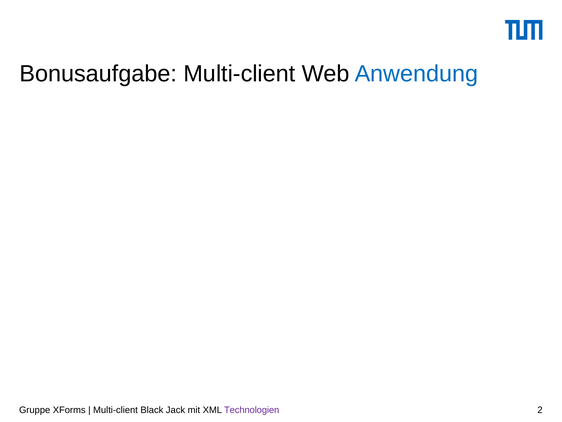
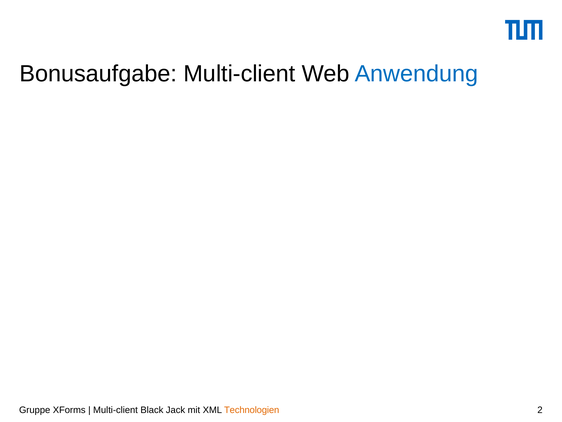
Technologien colour: purple -> orange (252, 410)
